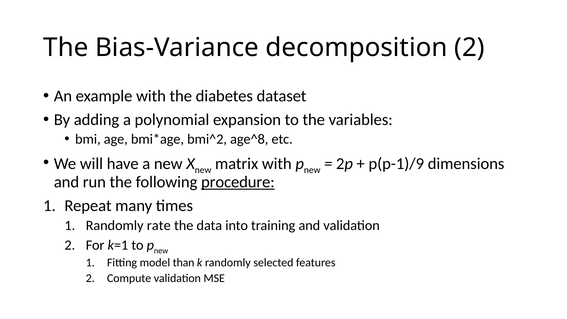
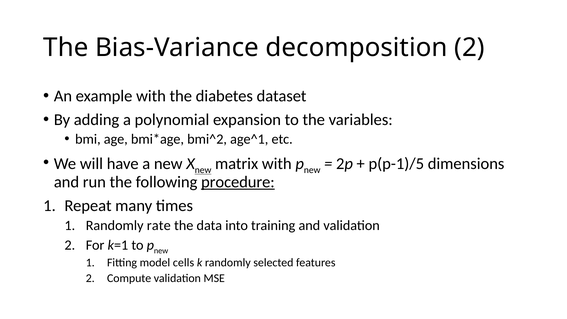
age^8: age^8 -> age^1 (249, 139)
new underline: none -> present (203, 170)
p(p-1)/9: p(p-1)/9 -> p(p-1)/5 (396, 164)
than: than -> cells (184, 263)
